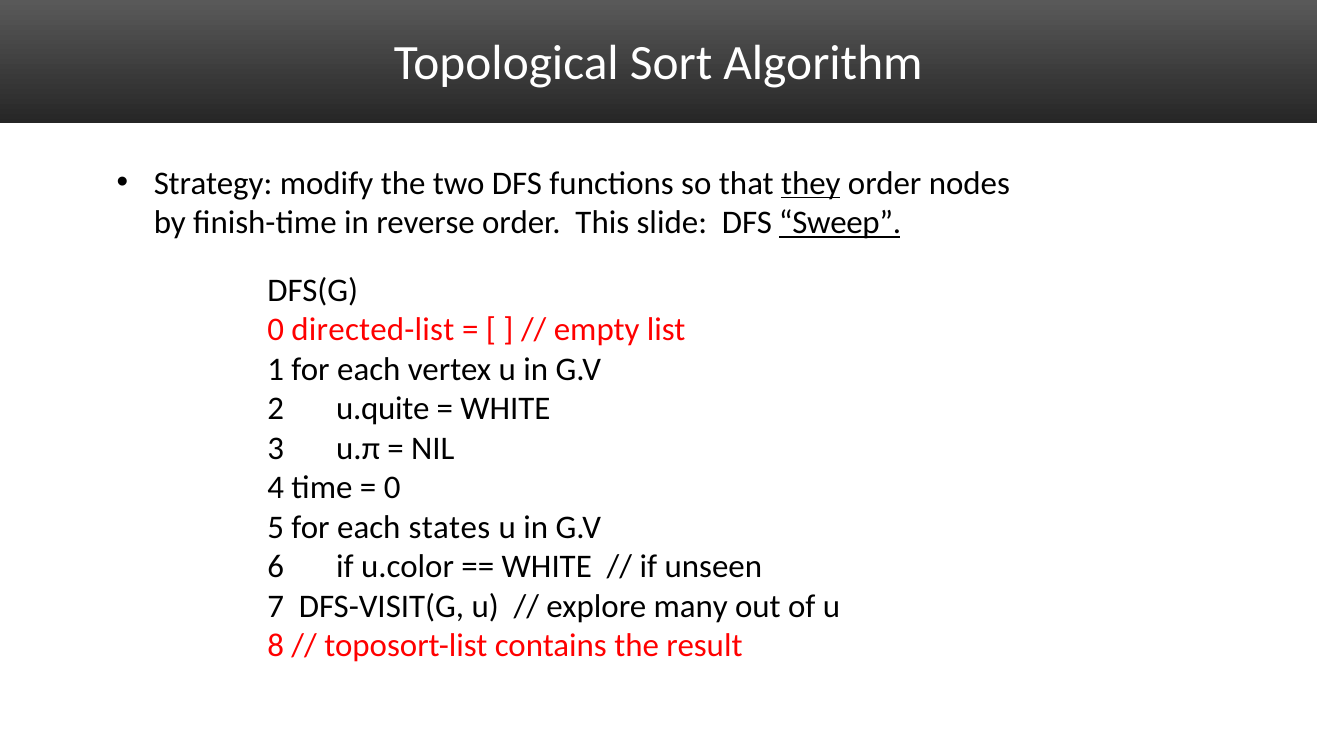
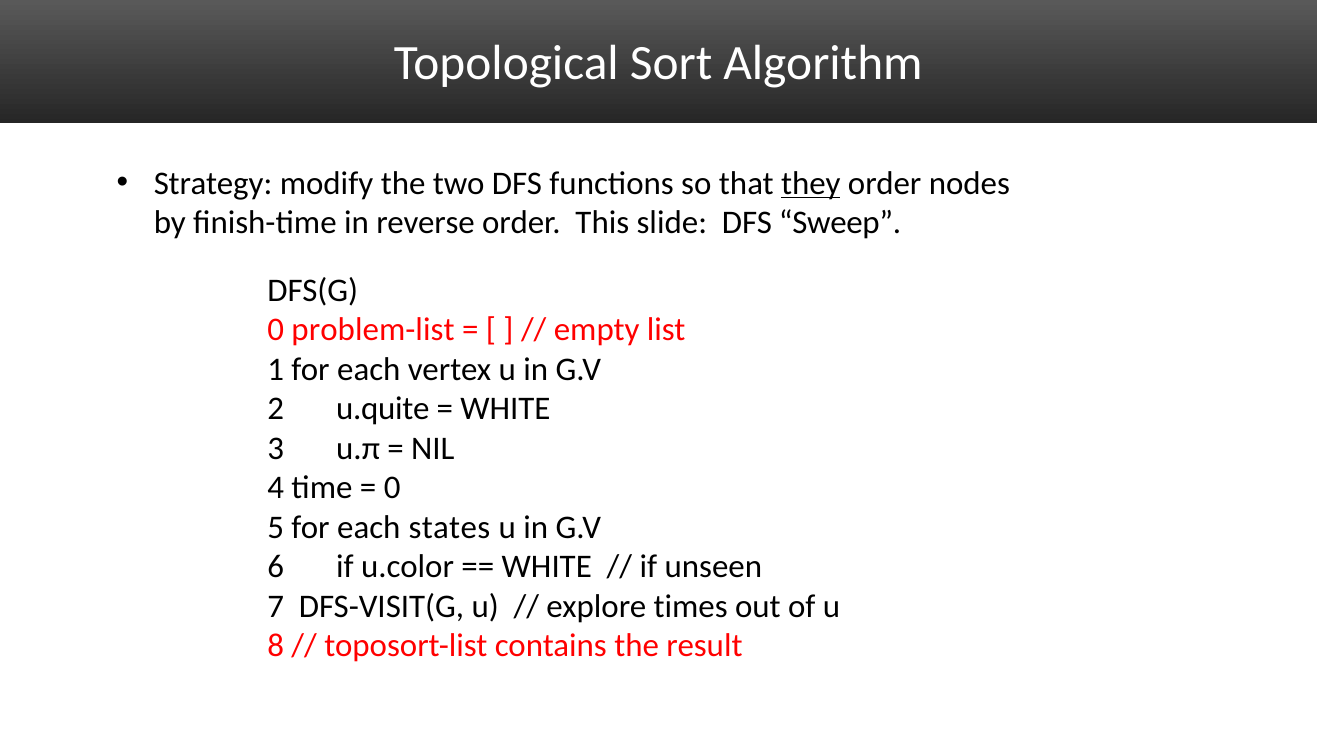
Sweep underline: present -> none (840, 223)
directed-list: directed-list -> problem-list (373, 330)
many: many -> times (691, 606)
